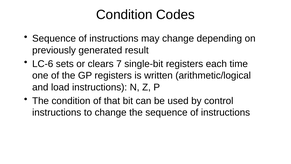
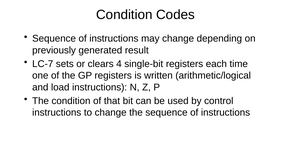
LC-6: LC-6 -> LC-7 (43, 64)
7: 7 -> 4 (119, 64)
